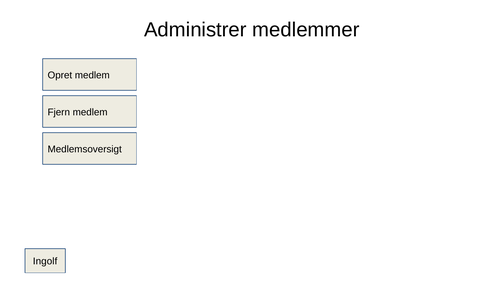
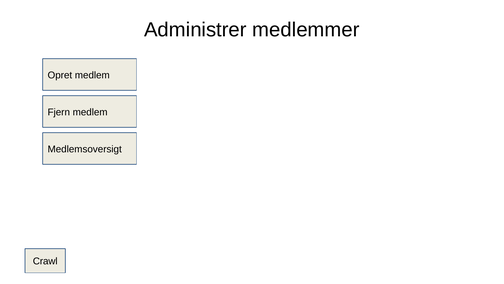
Ingolf: Ingolf -> Crawl (45, 261)
